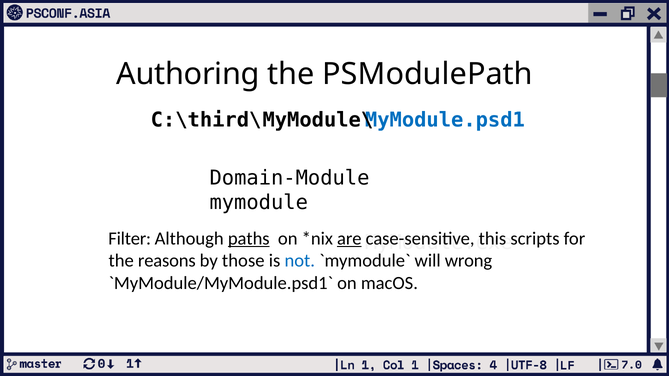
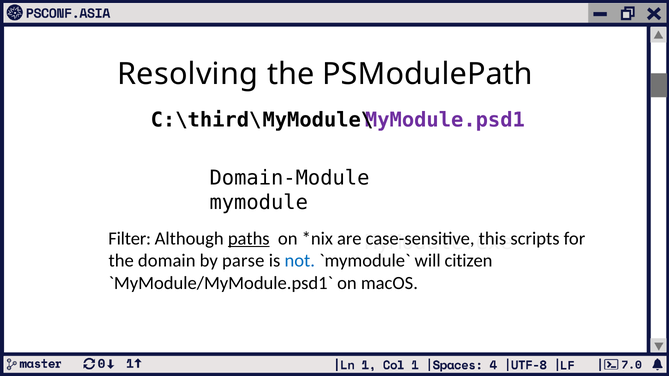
Authoring: Authoring -> Resolving (188, 74)
MyModule.psd1 colour: blue -> purple (445, 120)
are underline: present -> none (349, 239)
reasons: reasons -> domain (167, 261)
those: those -> parse (243, 261)
wrong: wrong -> citizen (469, 261)
